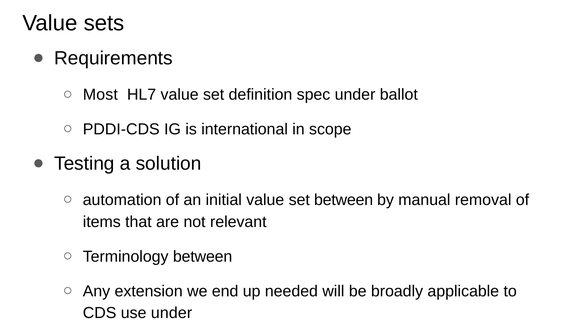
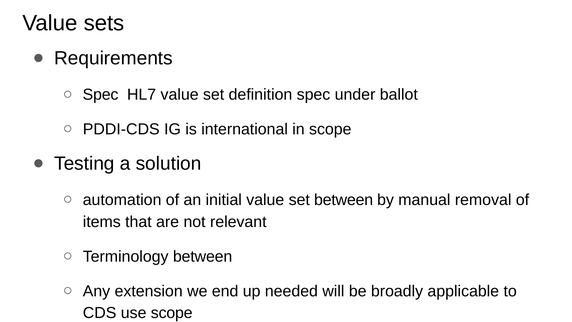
Most: Most -> Spec (101, 95)
use under: under -> scope (172, 313)
